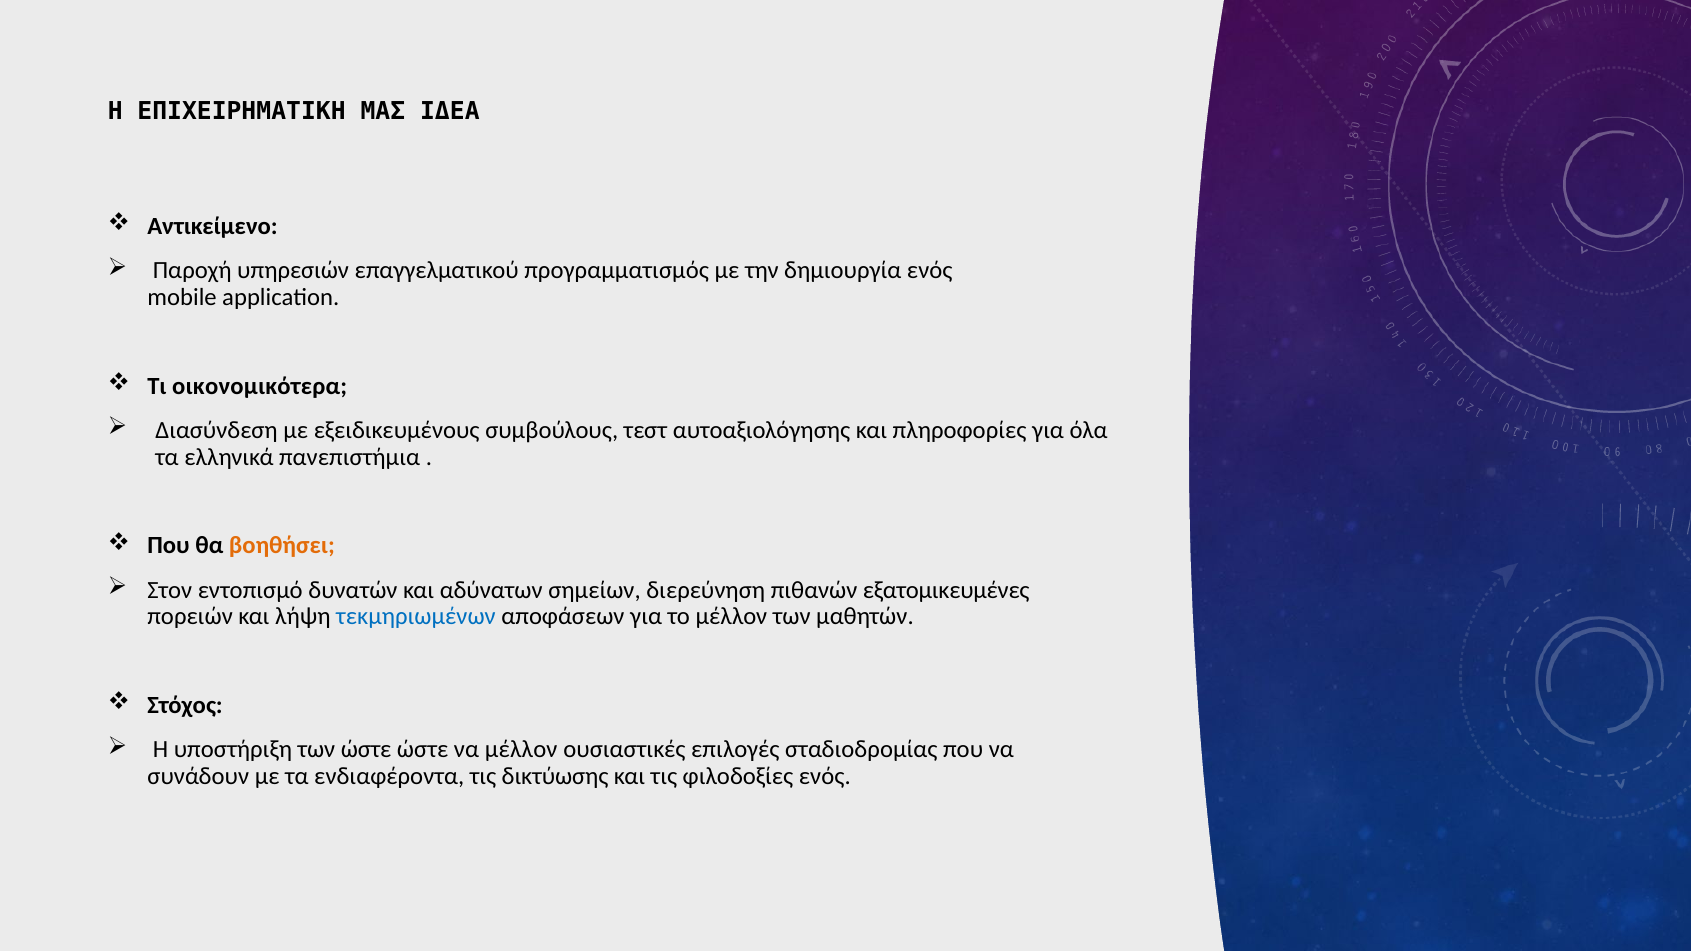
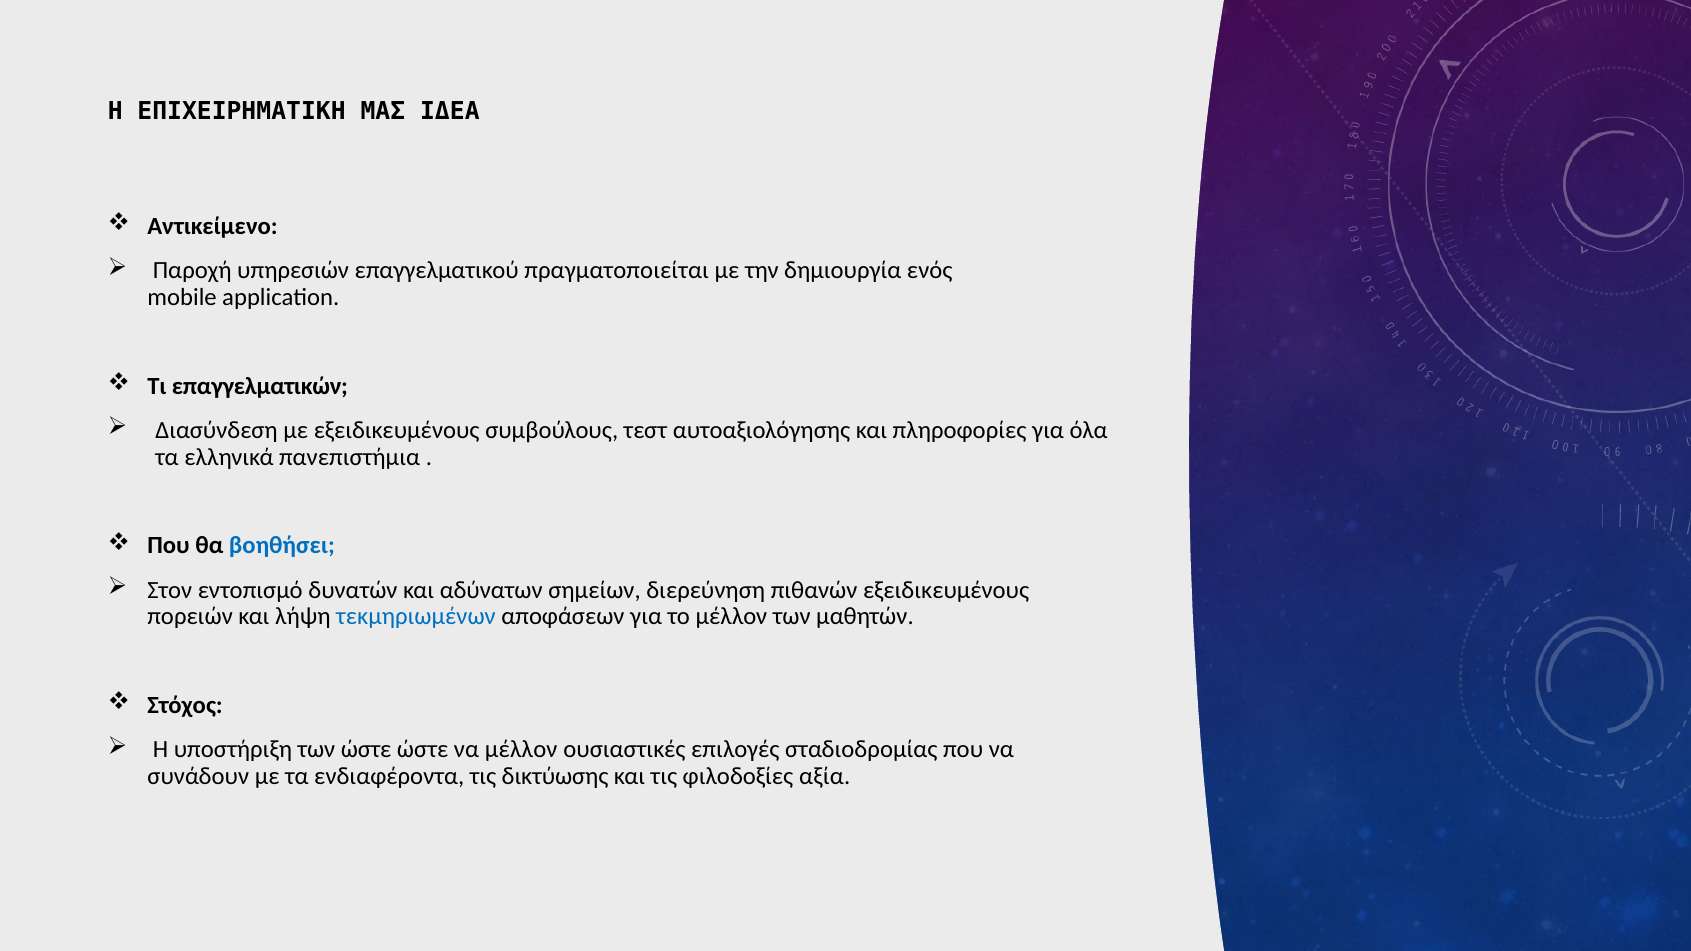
προγραμματισμός: προγραμματισμός -> πραγματοποιείται (617, 271)
οικονομικότερα: οικονομικότερα -> επαγγελματικών (260, 386)
βοηθήσει colour: orange -> blue (282, 546)
πιθανών εξατομικευμένες: εξατομικευμένες -> εξειδικευμένους (946, 590)
φιλοδοξίες ενός: ενός -> αξία (825, 776)
